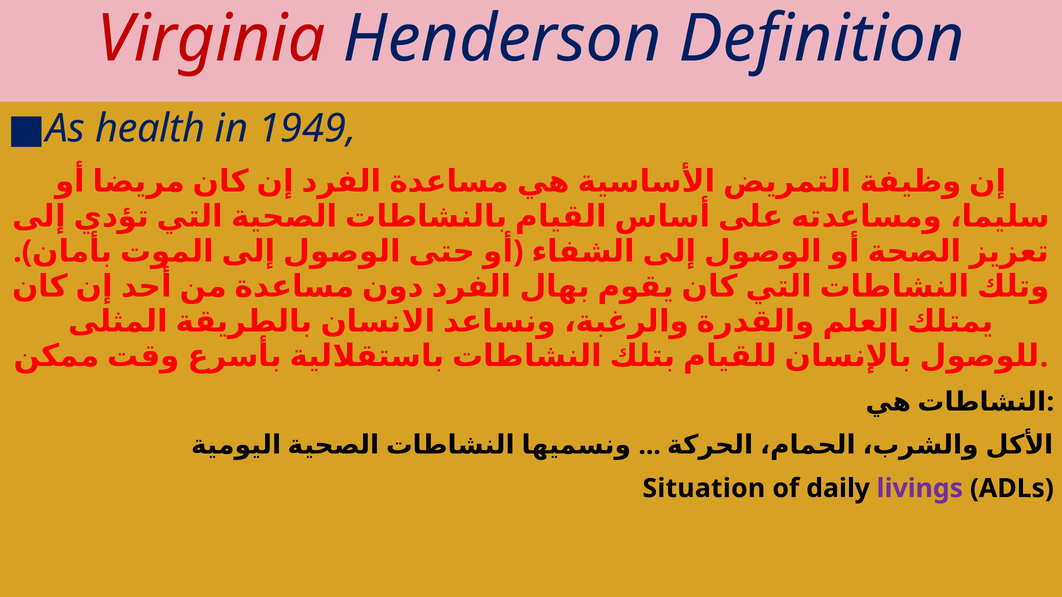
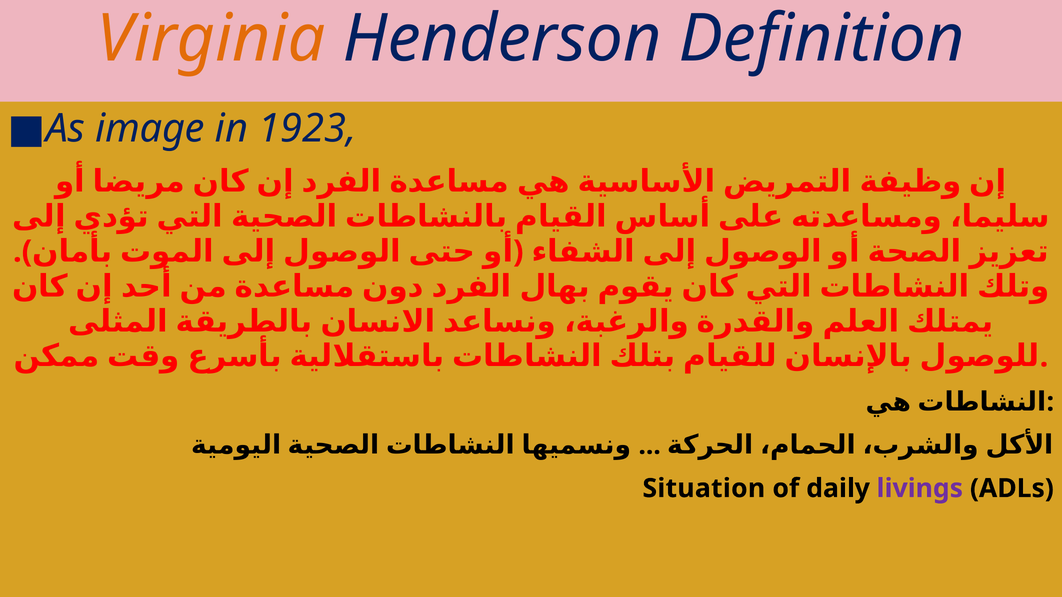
Virginia colour: red -> orange (211, 39)
health: health -> image (150, 128)
1949: 1949 -> 1923 (307, 128)
